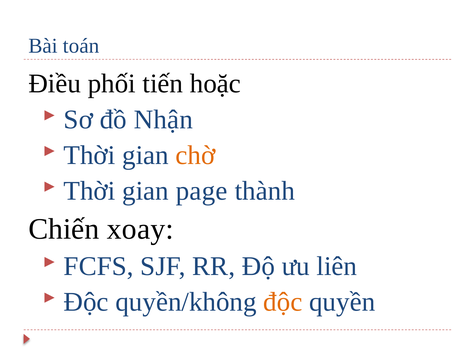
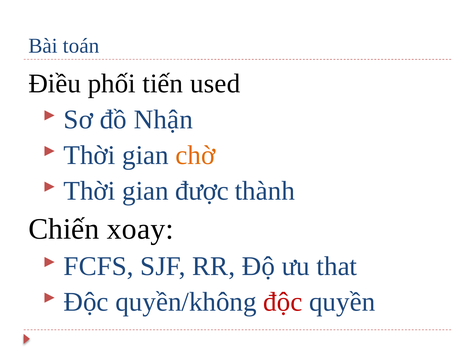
hoặc: hoặc -> used (215, 84)
page: page -> được (202, 191)
liên: liên -> that (337, 266)
độc colour: orange -> red (283, 302)
